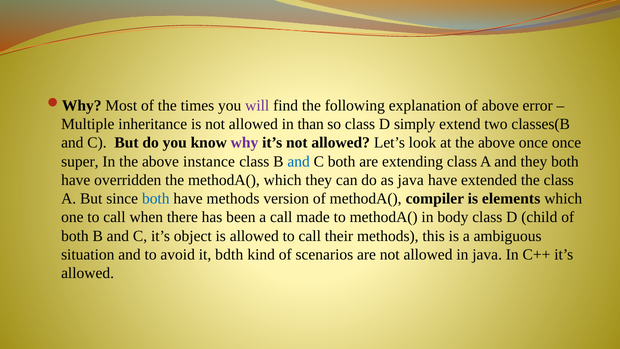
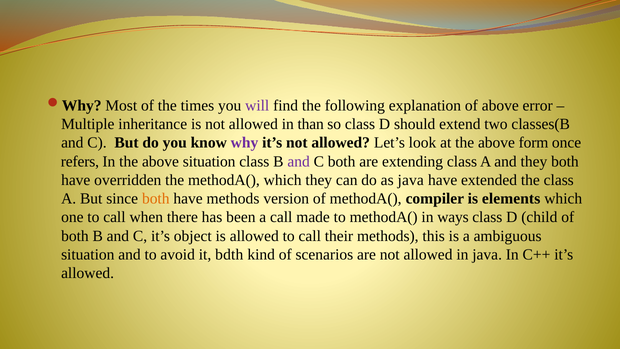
simply: simply -> should (415, 124)
above once: once -> form (534, 143)
super: super -> refers (80, 161)
above instance: instance -> situation (209, 161)
and colour: blue -> purple (299, 161)
both colour: blue -> orange (156, 199)
body: body -> ways (453, 217)
